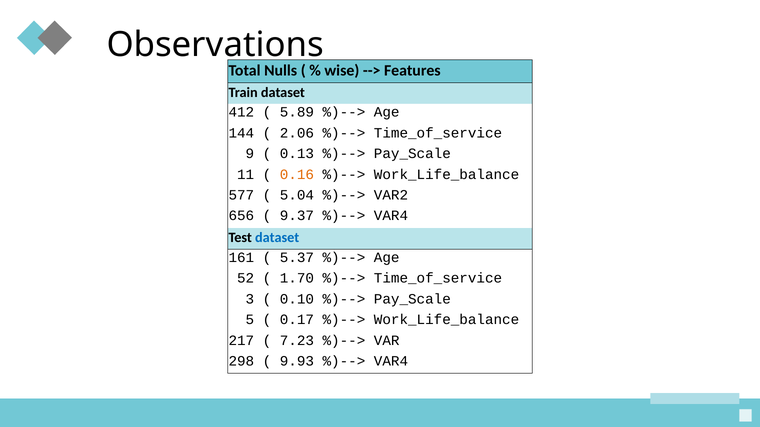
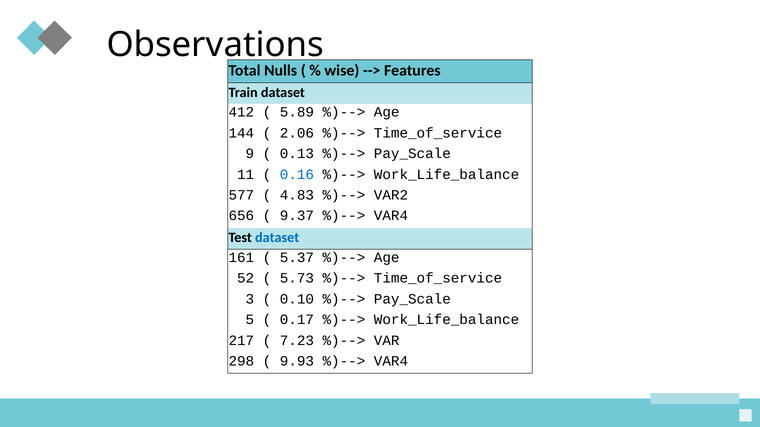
0.16 colour: orange -> blue (297, 175)
5.04: 5.04 -> 4.83 (297, 195)
1.70: 1.70 -> 5.73 (297, 279)
